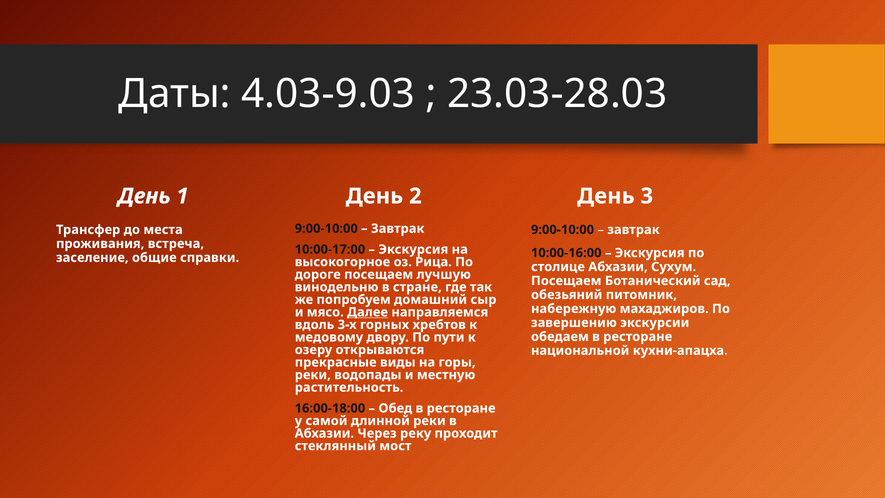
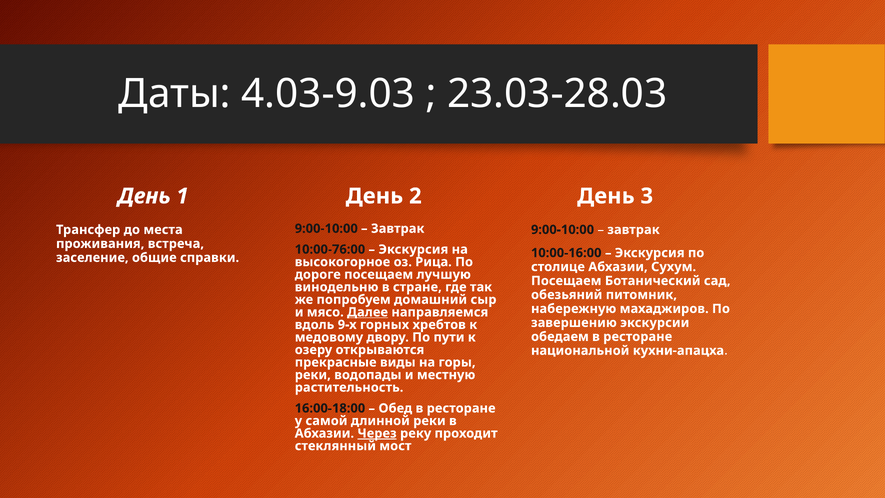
10:00-17:00: 10:00-17:00 -> 10:00-76:00 (330, 249)
3-х: 3-х -> 9-х (347, 325)
Через underline: none -> present (377, 433)
